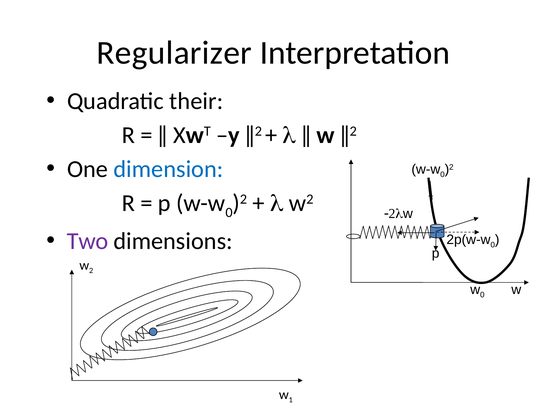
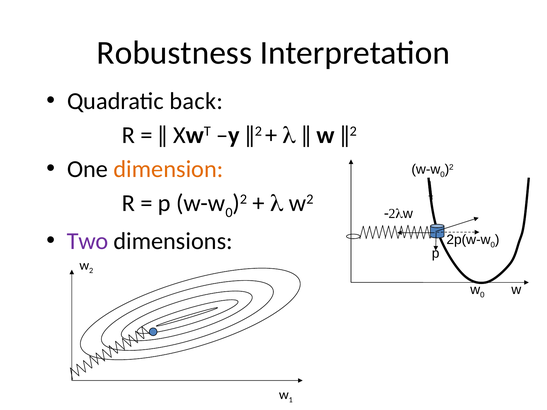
Regularizer: Regularizer -> Robustness (174, 53)
their: their -> back (196, 101)
dimension colour: blue -> orange (168, 169)
